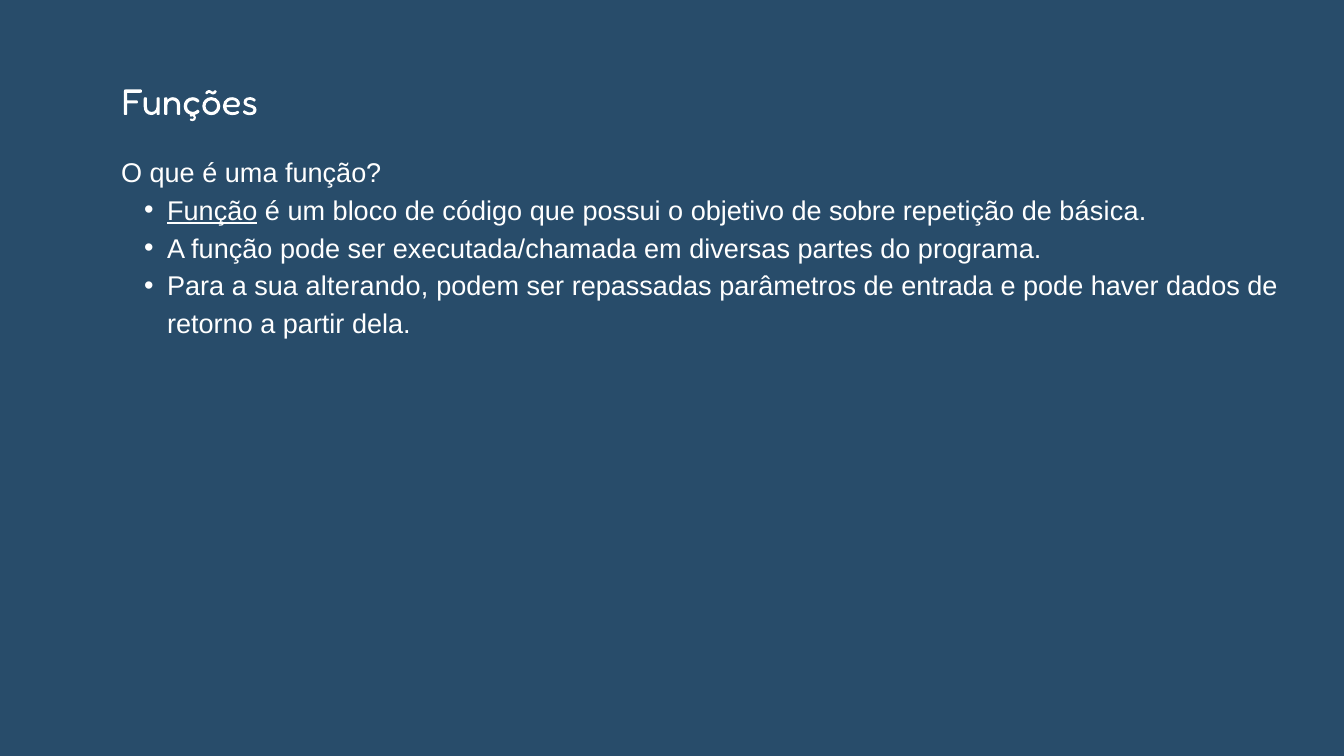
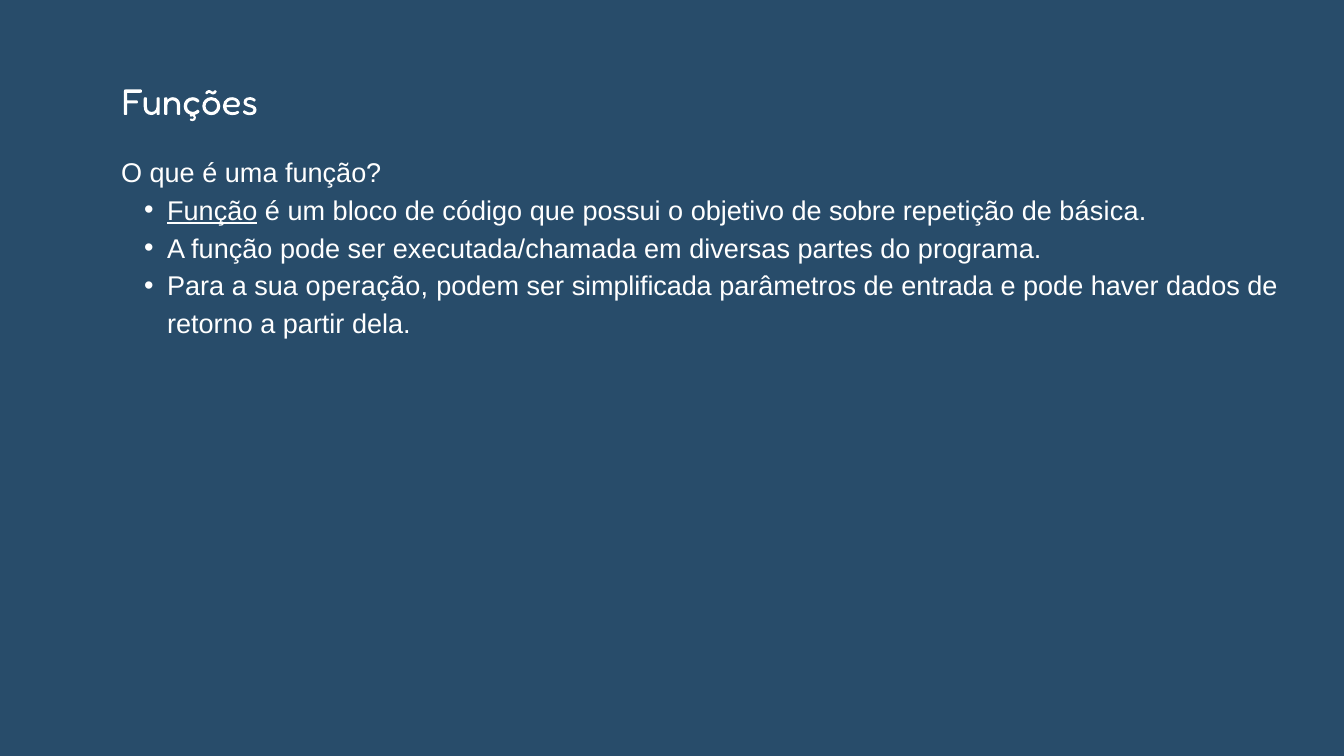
alterando: alterando -> operação (367, 287)
repassadas: repassadas -> simplificada (642, 287)
